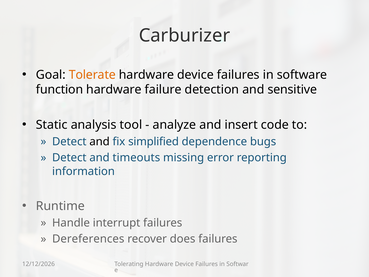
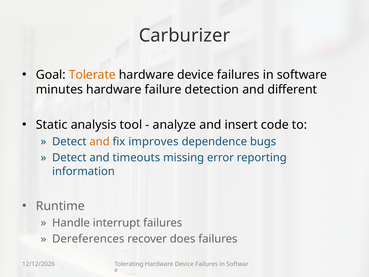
function: function -> minutes (60, 89)
sensitive: sensitive -> different (292, 89)
and colour: black -> orange (100, 141)
simplified: simplified -> improves (153, 141)
